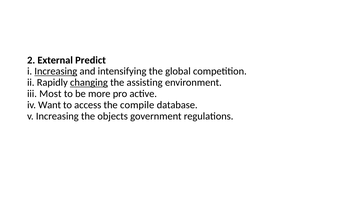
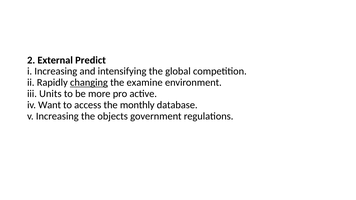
Increasing underline: present -> none (56, 71)
assisting: assisting -> examine (145, 83)
Most: Most -> Units (50, 94)
compile: compile -> monthly (137, 105)
